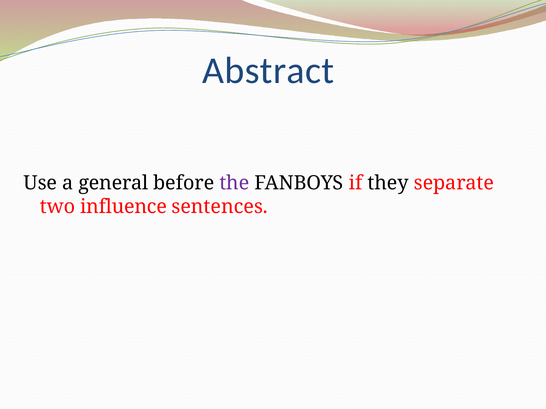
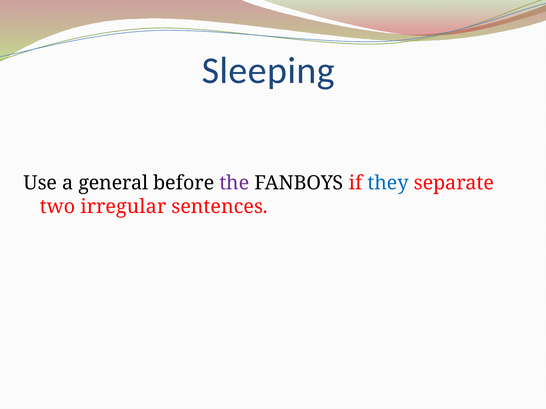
Abstract: Abstract -> Sleeping (268, 71)
they colour: black -> blue (388, 183)
influence: influence -> irregular (123, 207)
